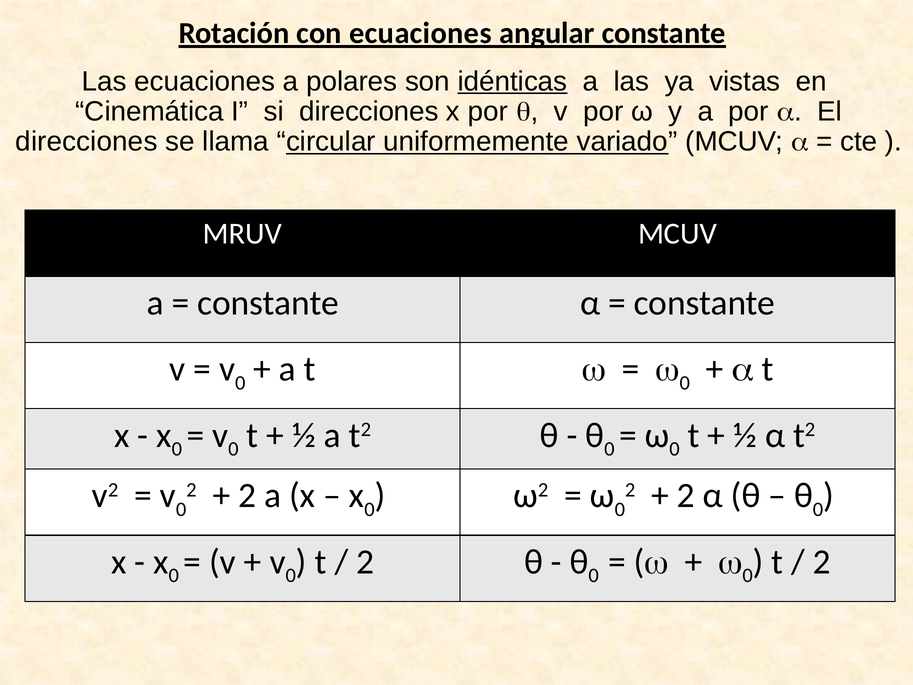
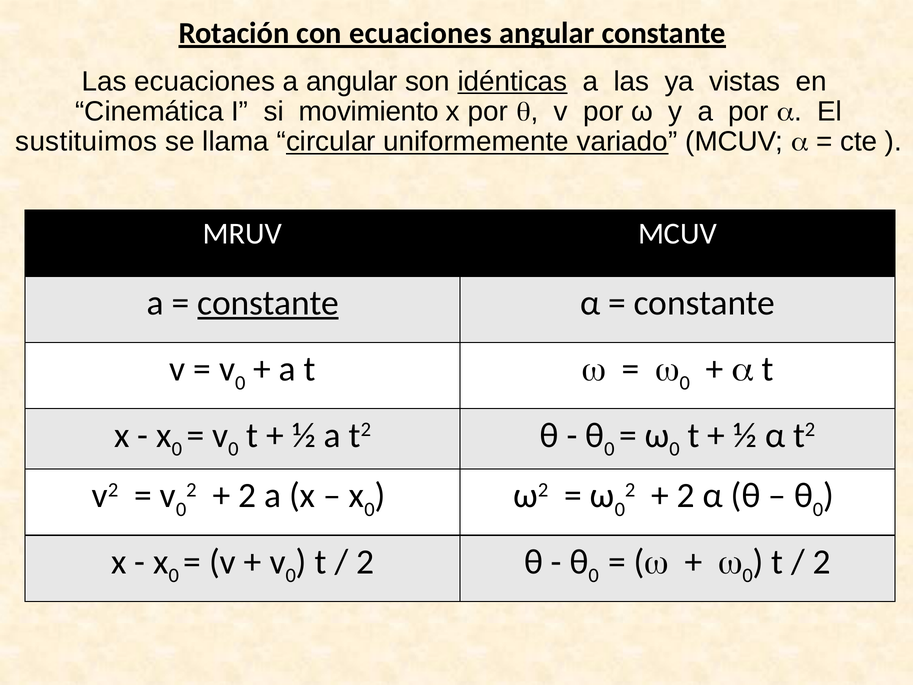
a polares: polares -> angular (352, 81)
si direcciones: direcciones -> movimiento (369, 111)
direcciones: direcciones -> sustituimos (86, 142)
constante underline: none -> present (268, 303)
